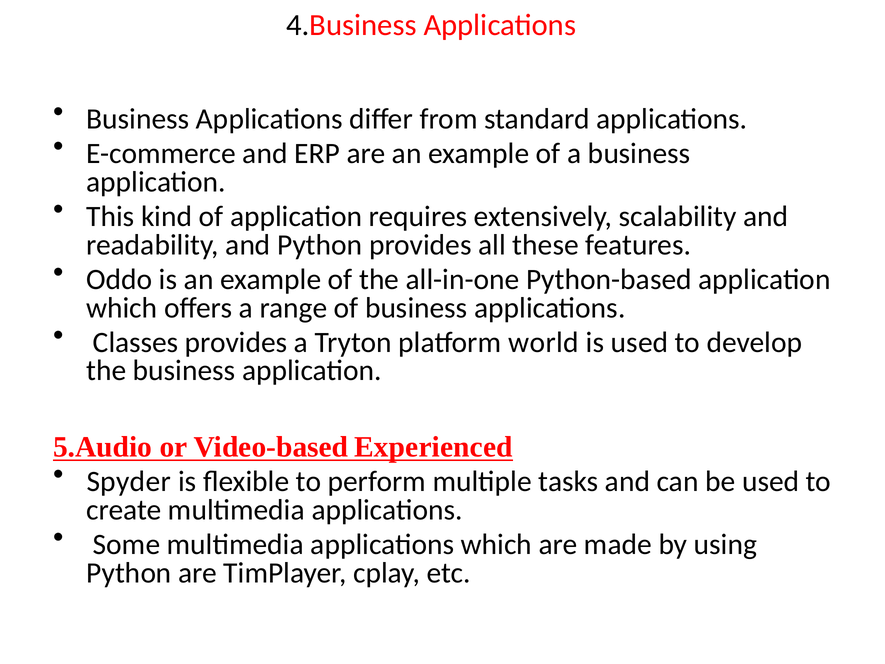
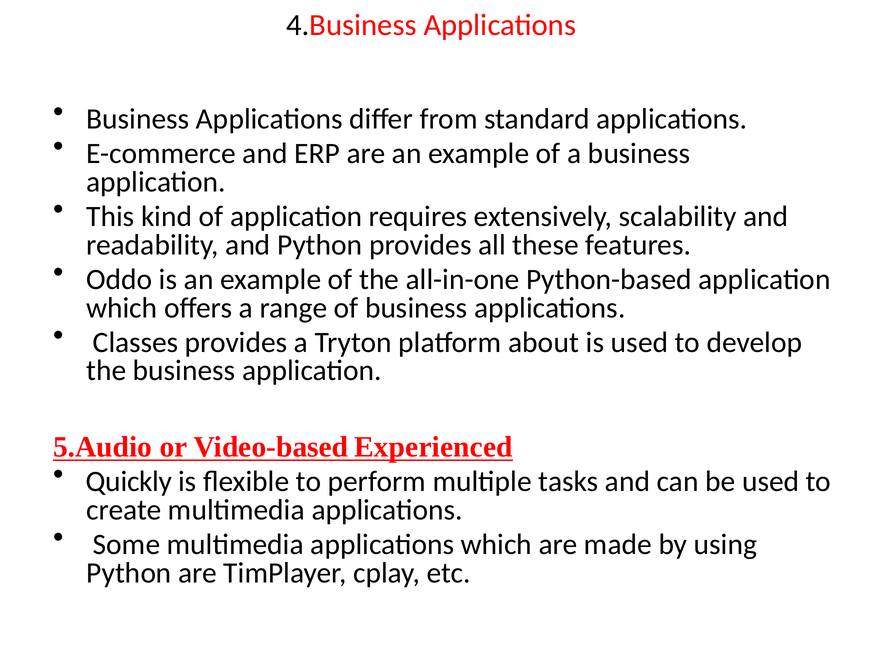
world: world -> about (544, 342)
Spyder: Spyder -> Quickly (129, 481)
